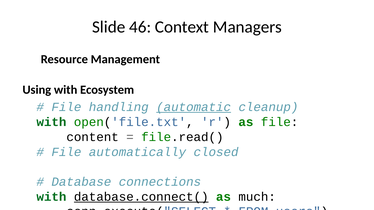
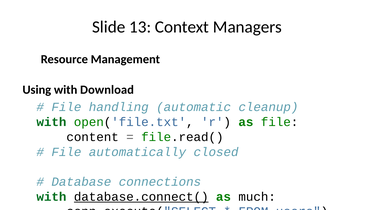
46: 46 -> 13 (140, 27)
Ecosystem: Ecosystem -> Download (107, 90)
automatic underline: present -> none (194, 107)
